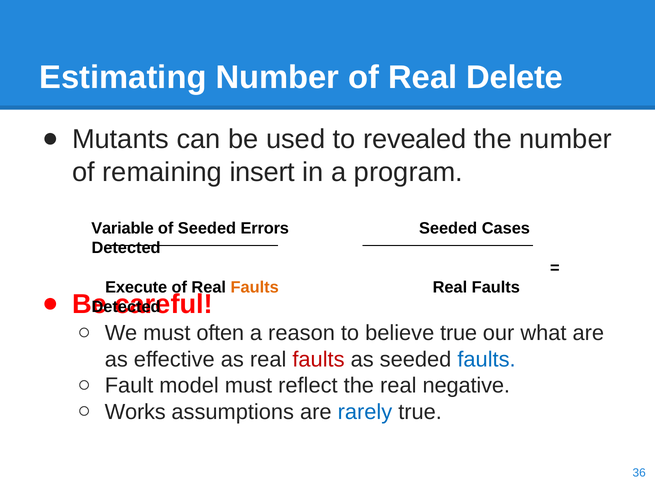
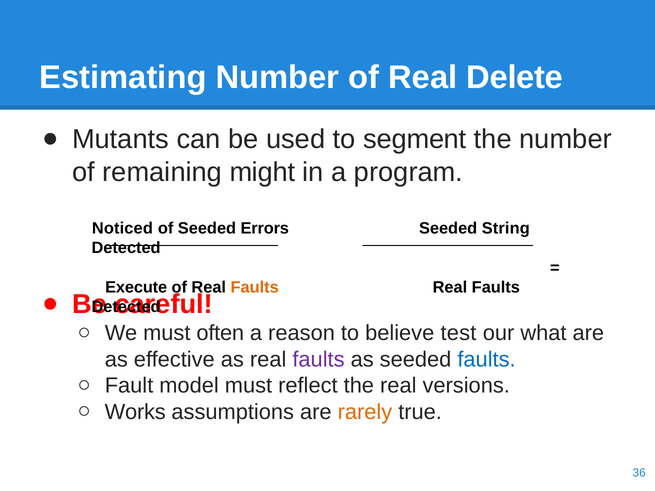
revealed: revealed -> segment (415, 139)
insert: insert -> might (262, 172)
Variable: Variable -> Noticed (122, 229)
Cases: Cases -> String (506, 229)
believe true: true -> test (458, 333)
faults colour: red -> purple (318, 360)
negative: negative -> versions (466, 386)
rarely colour: blue -> orange (365, 412)
